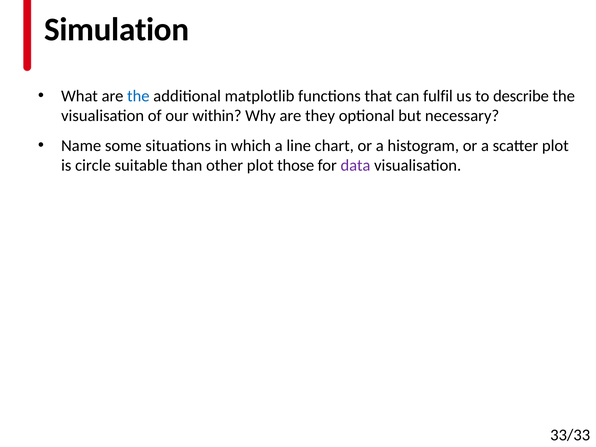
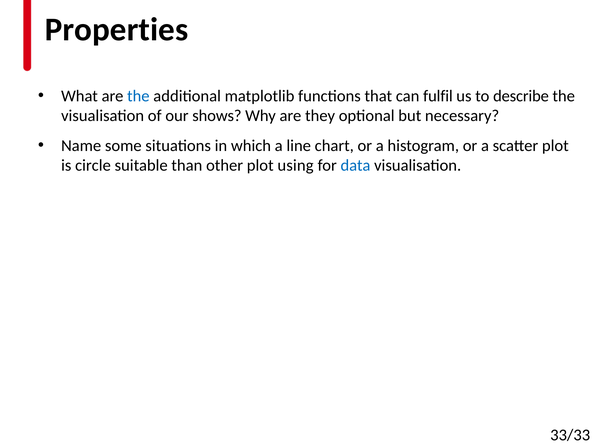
Simulation: Simulation -> Properties (116, 30)
within: within -> shows (217, 116)
those: those -> using (296, 166)
data colour: purple -> blue (355, 166)
